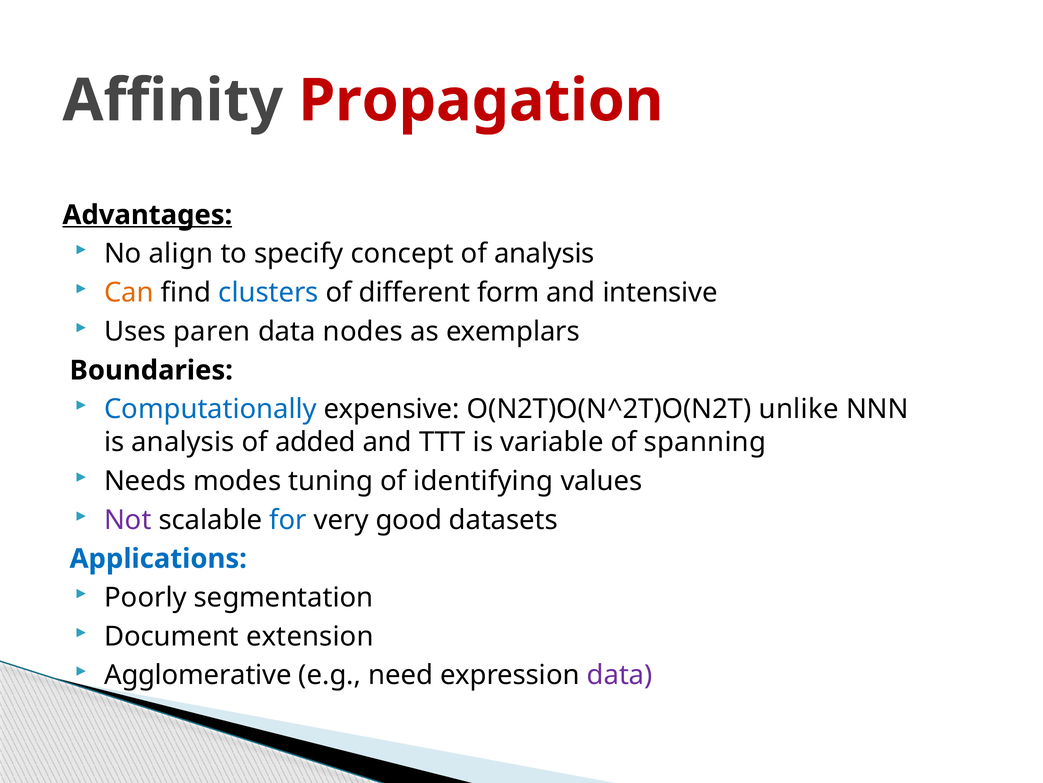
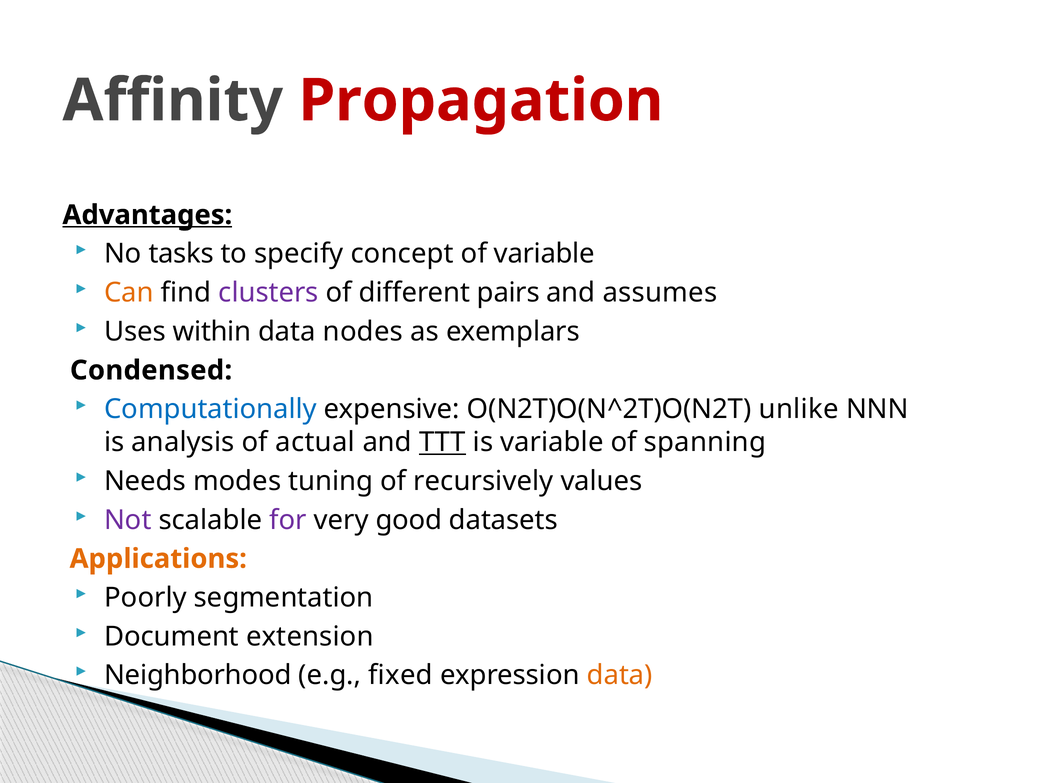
align: align -> tasks (181, 254)
of analysis: analysis -> variable (544, 254)
clusters colour: blue -> purple (268, 292)
form: form -> pairs (508, 292)
intensive: intensive -> assumes (660, 292)
paren: paren -> within (212, 331)
Boundaries: Boundaries -> Condensed (151, 370)
added: added -> actual (315, 442)
TTT underline: none -> present (442, 442)
identifying: identifying -> recursively (483, 481)
for colour: blue -> purple (288, 519)
Applications colour: blue -> orange (158, 558)
Agglomerative: Agglomerative -> Neighborhood (198, 675)
need: need -> fixed (401, 675)
data colour: purple -> orange (620, 675)
